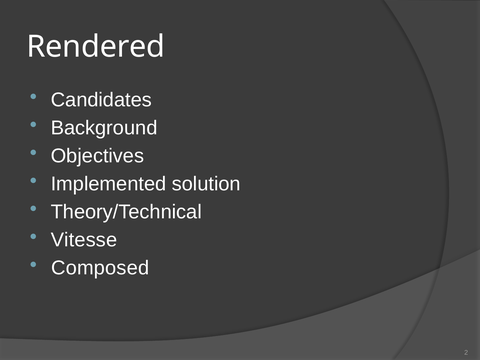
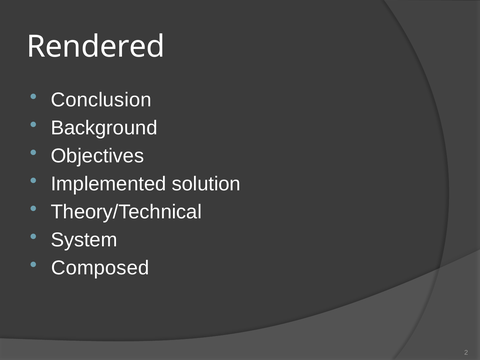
Candidates: Candidates -> Conclusion (101, 100)
Vitesse: Vitesse -> System (84, 240)
